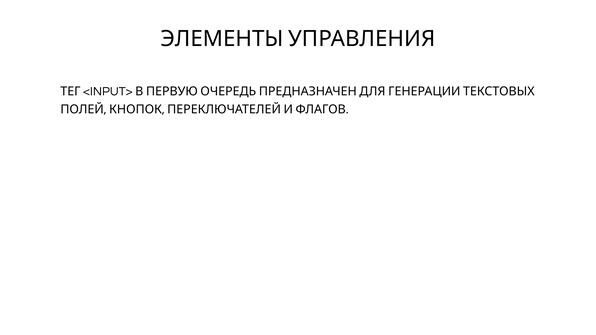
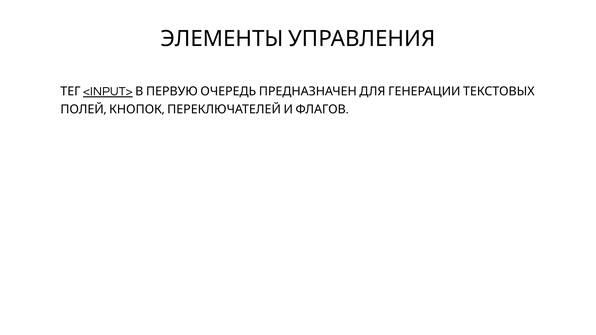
<INPUT> underline: none -> present (108, 92)
